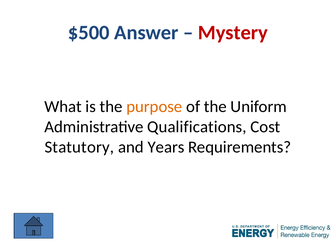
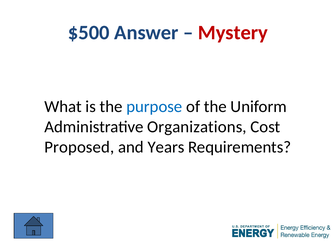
purpose colour: orange -> blue (154, 107)
Qualifications: Qualifications -> Organizations (197, 127)
Statutory: Statutory -> Proposed (79, 147)
